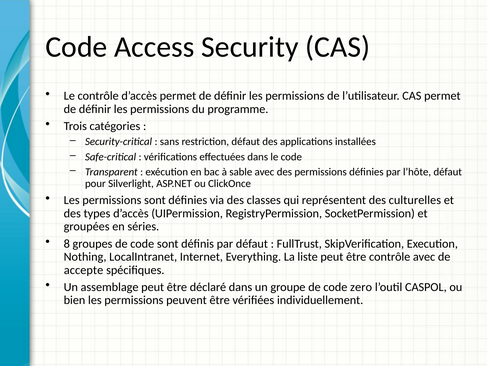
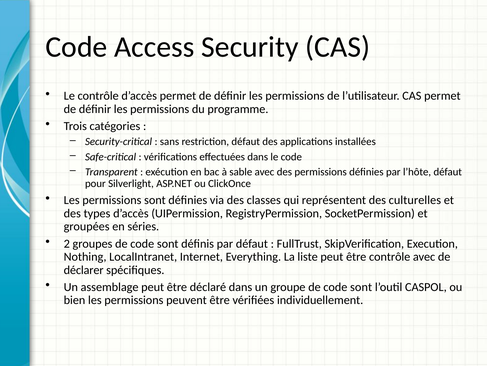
8: 8 -> 2 (67, 243)
accepte: accepte -> déclarer (84, 269)
groupe de code zero: zero -> sont (361, 286)
